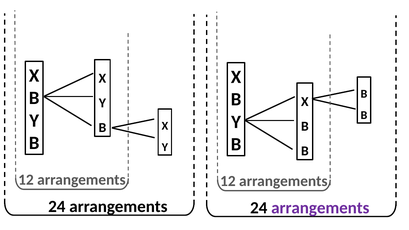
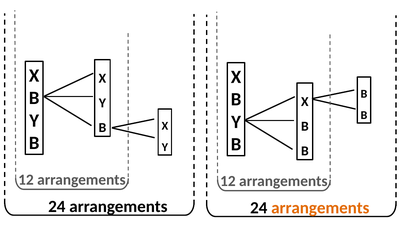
arrangements colour: purple -> orange (320, 208)
